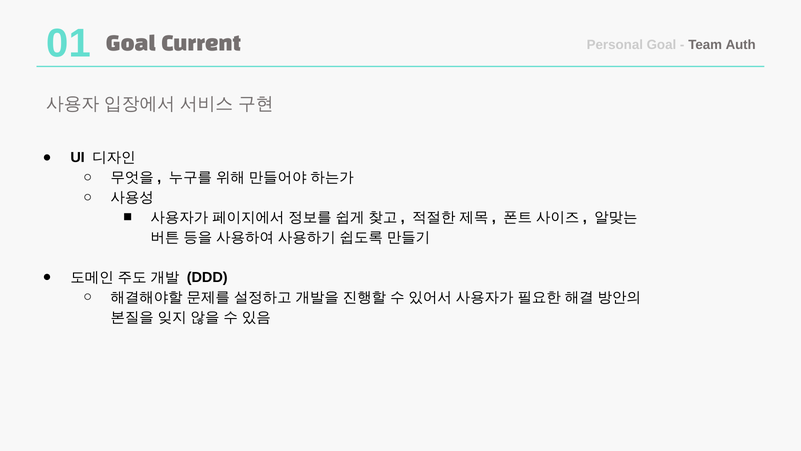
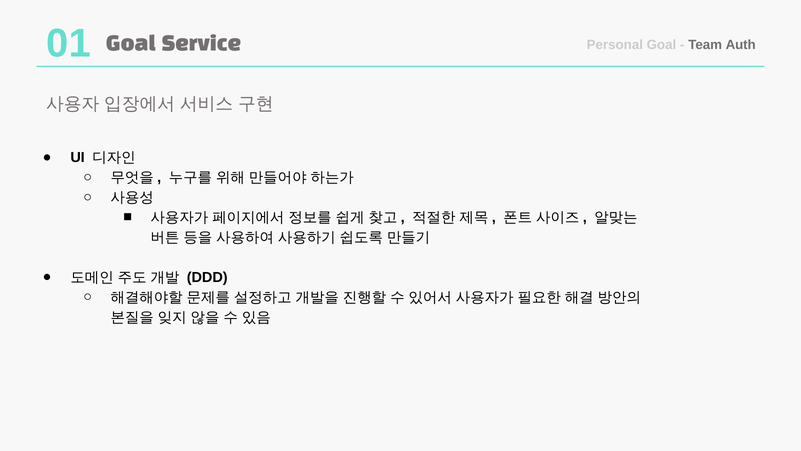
Current: Current -> Service (201, 44)
